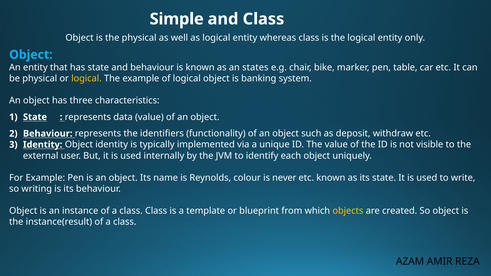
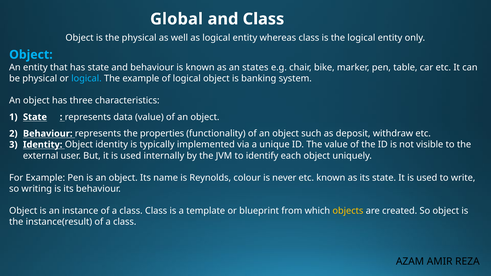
Simple: Simple -> Global (177, 19)
logical colour: yellow -> light blue (86, 78)
identifiers: identifiers -> properties (162, 134)
